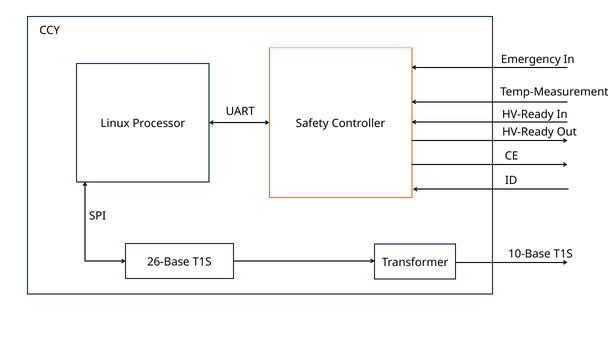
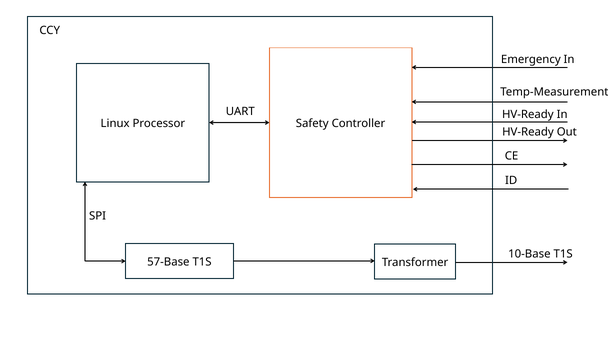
26-Base: 26-Base -> 57-Base (168, 262)
